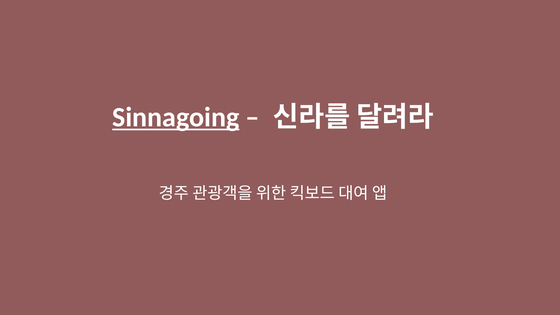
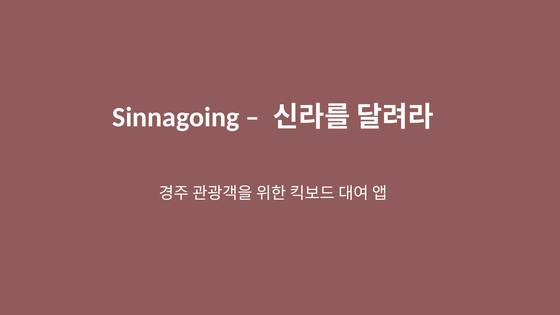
Sinnagoing underline: present -> none (176, 117)
